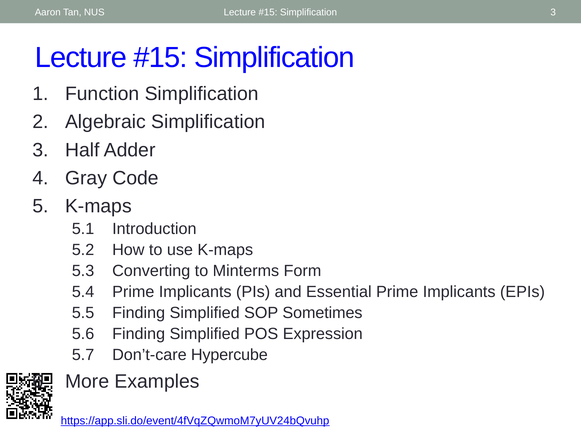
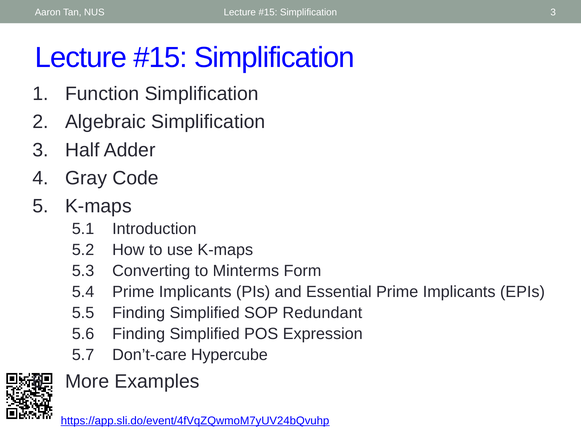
Sometimes: Sometimes -> Redundant (322, 313)
